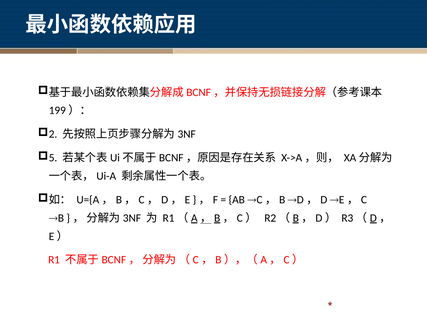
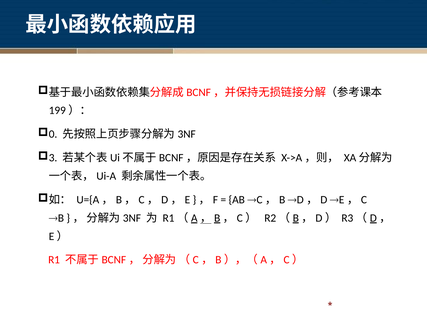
2: 2 -> 0 (53, 134)
5: 5 -> 3 (53, 157)
